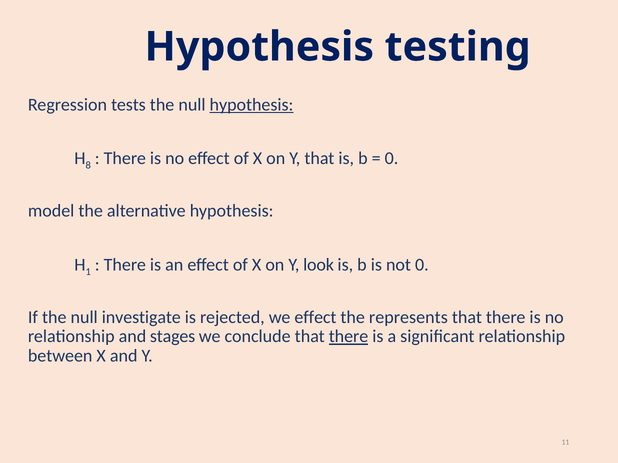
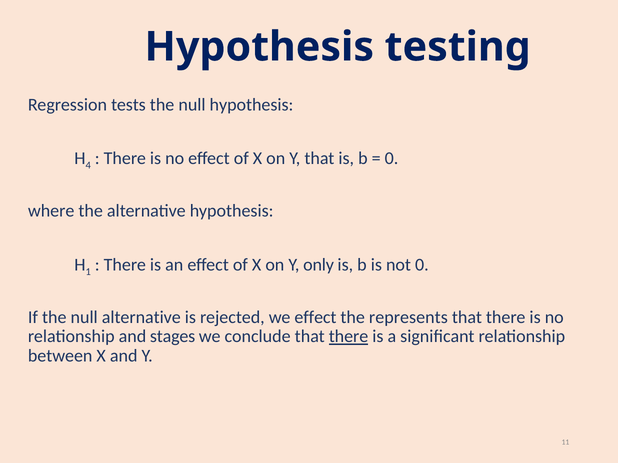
hypothesis underline: present -> none (251, 105)
8: 8 -> 4 (88, 166)
model: model -> where (51, 211)
look: look -> only (319, 265)
null investigate: investigate -> alternative (141, 317)
